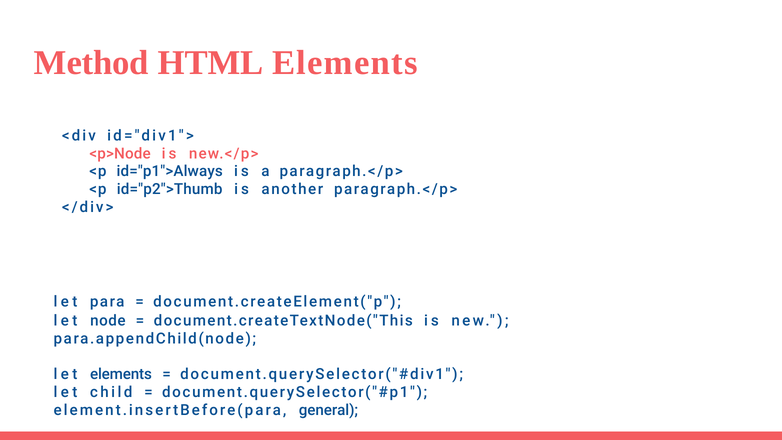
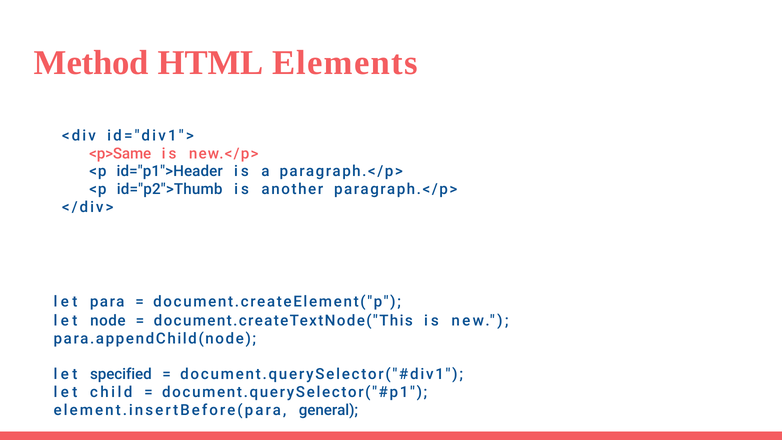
<p>Node: <p>Node -> <p>Same (120, 153)
id="p1">Always: id="p1">Always -> id="p1">Header (170, 171)
let elements: elements -> specified (121, 374)
